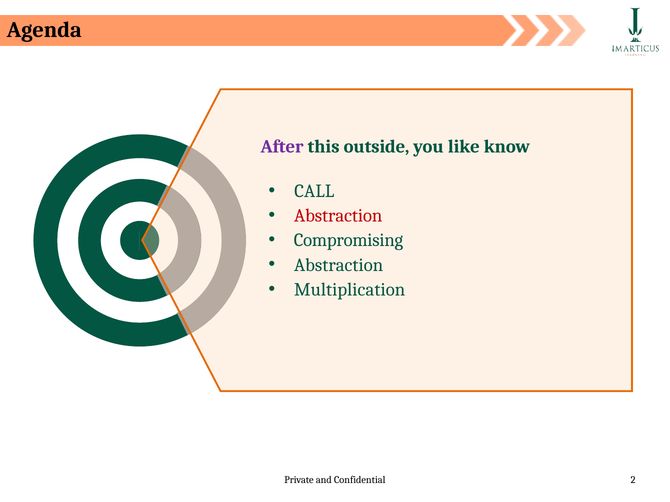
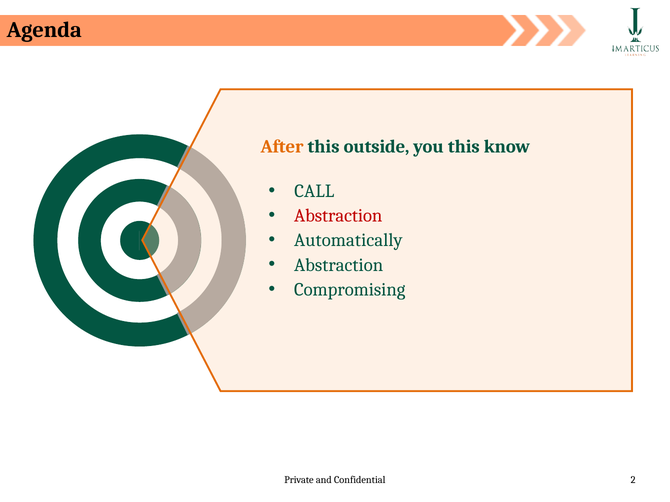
After colour: purple -> orange (282, 147)
you like: like -> this (464, 147)
Compromising: Compromising -> Automatically (348, 241)
Multiplication: Multiplication -> Compromising (350, 290)
